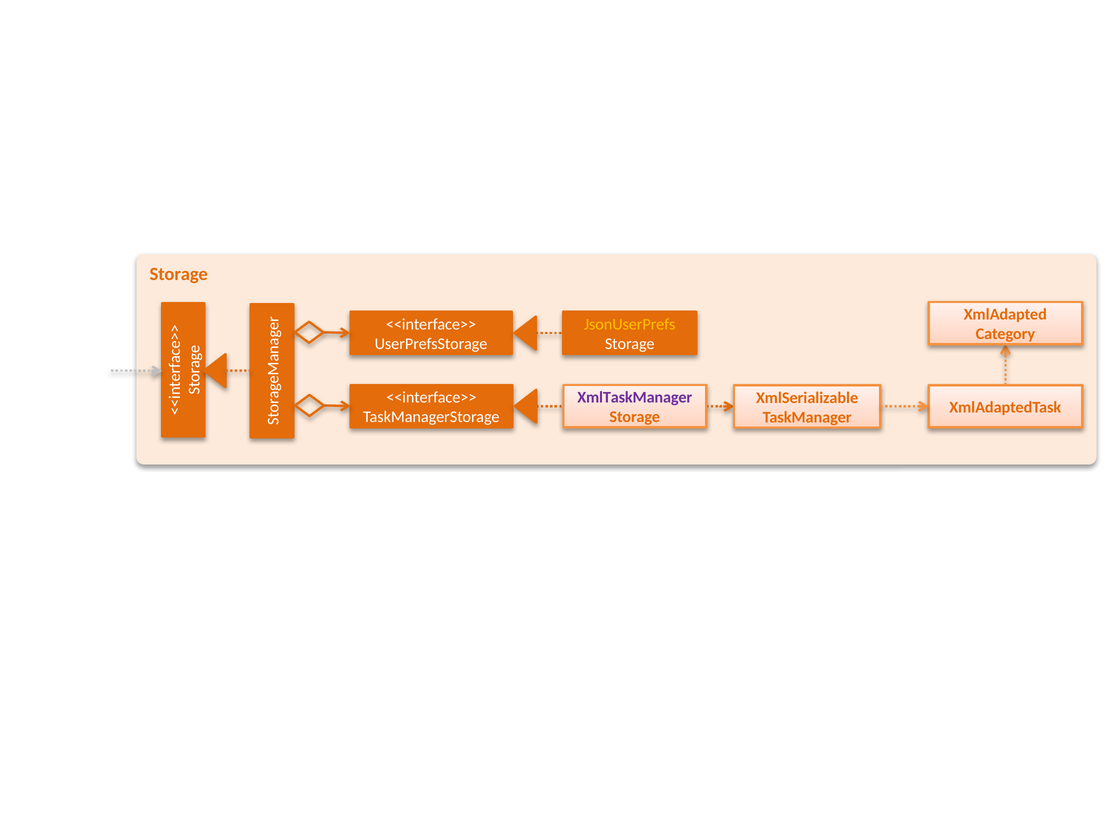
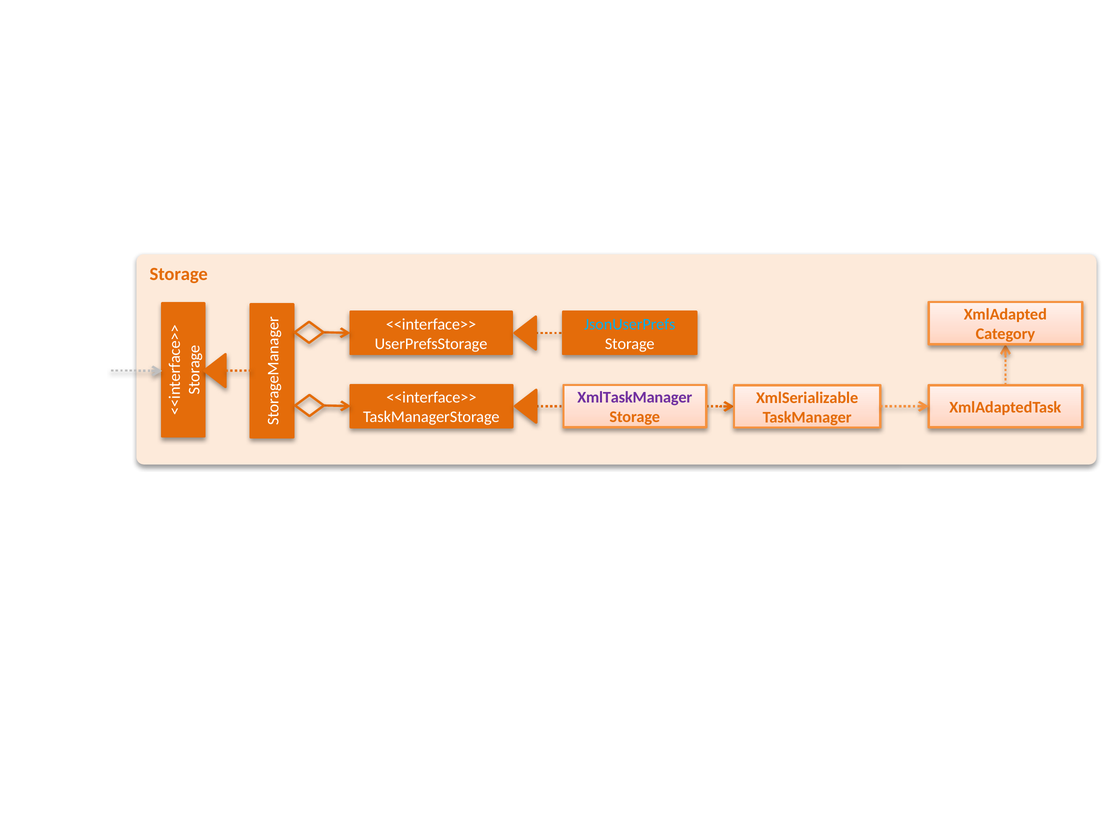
JsonUserPrefs colour: yellow -> light blue (630, 324)
